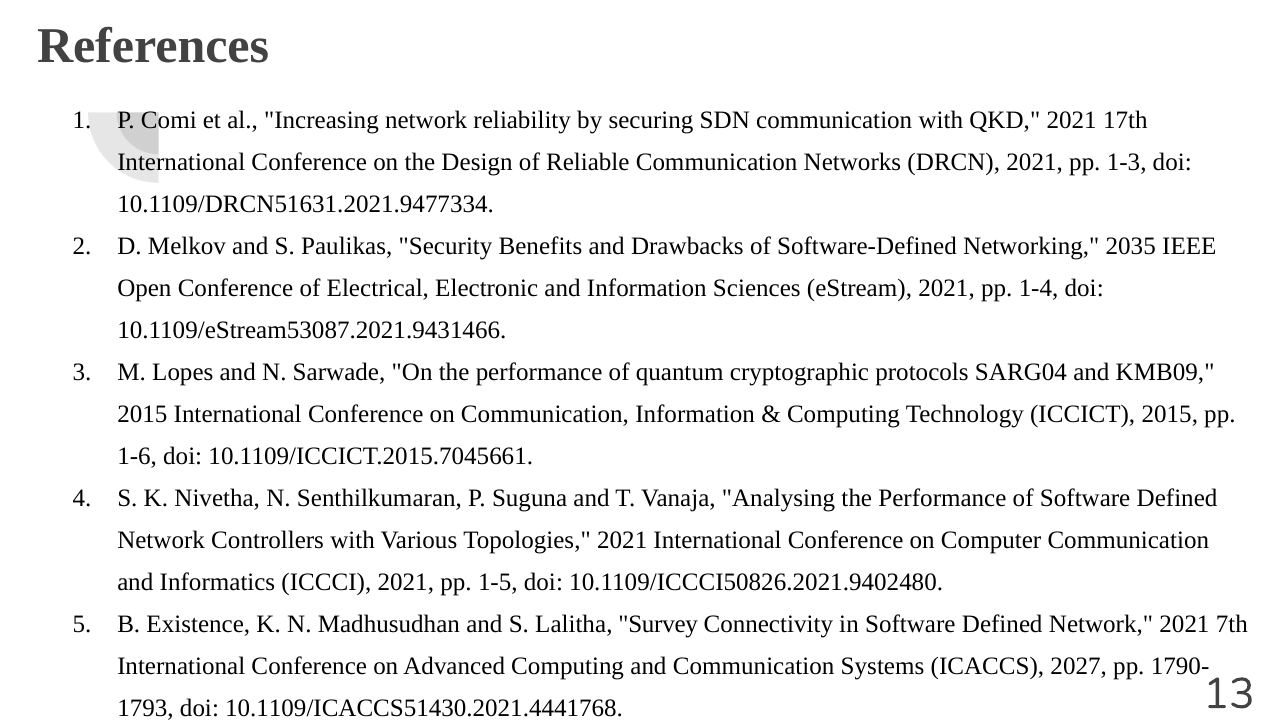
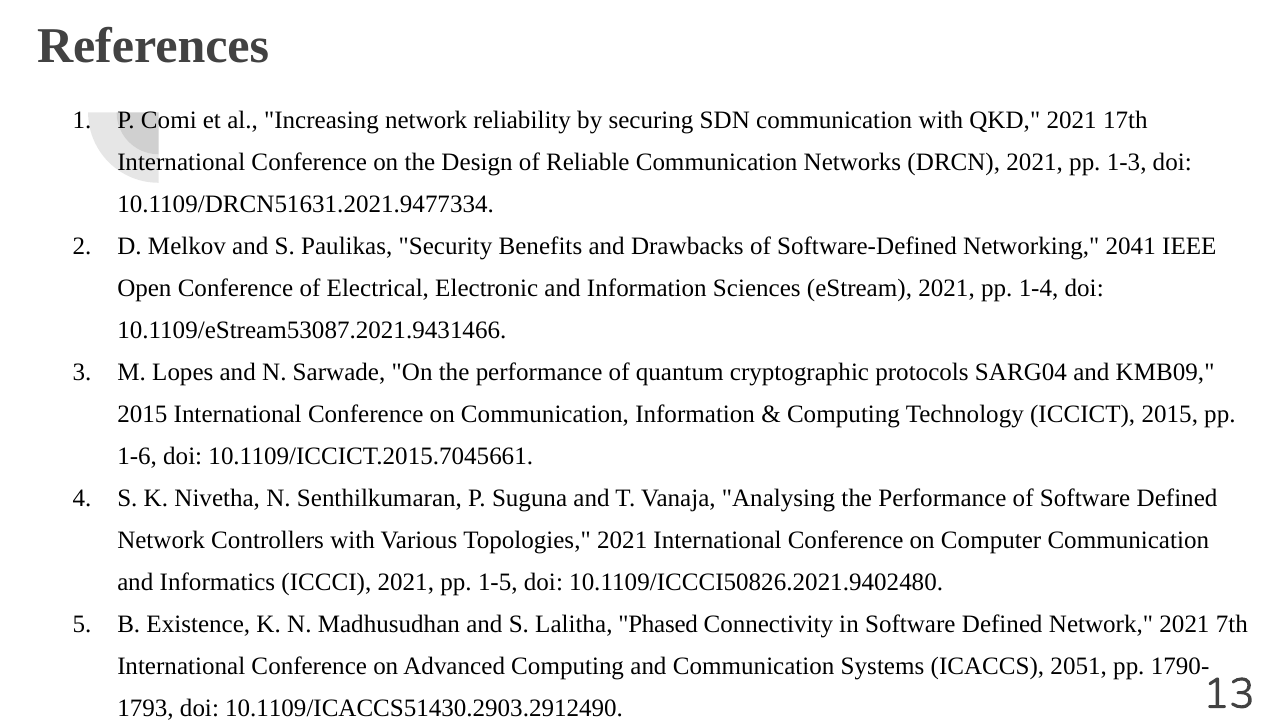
2035: 2035 -> 2041 (1131, 246)
Survey: Survey -> Phased (658, 625)
2027: 2027 -> 2051 (1079, 667)
10.1109/ICACCS51430.2021.4441768: 10.1109/ICACCS51430.2021.4441768 -> 10.1109/ICACCS51430.2903.2912490 (424, 709)
